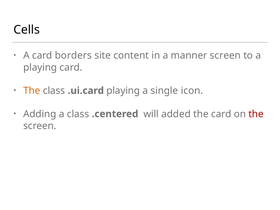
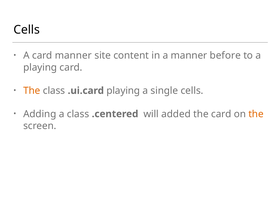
card borders: borders -> manner (73, 56)
manner screen: screen -> before (225, 56)
single icon: icon -> cells (192, 91)
the colour: red -> orange (256, 114)
